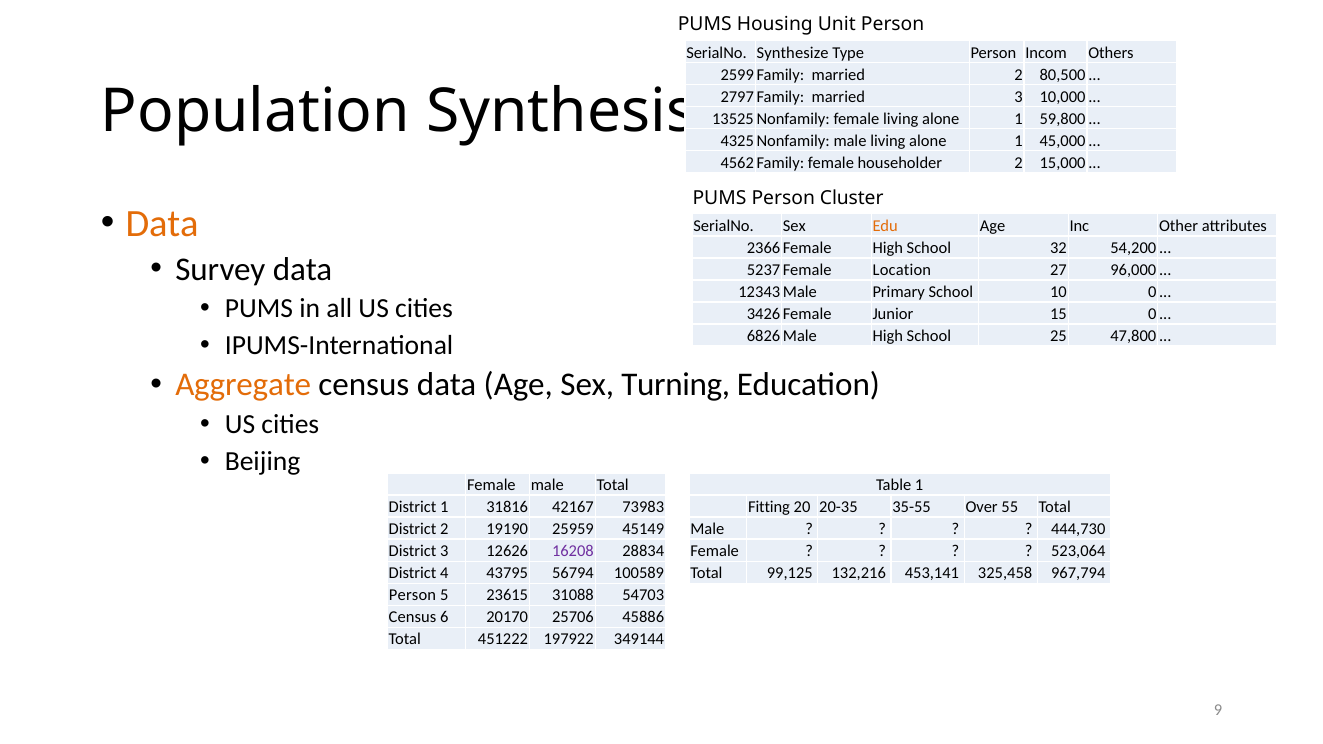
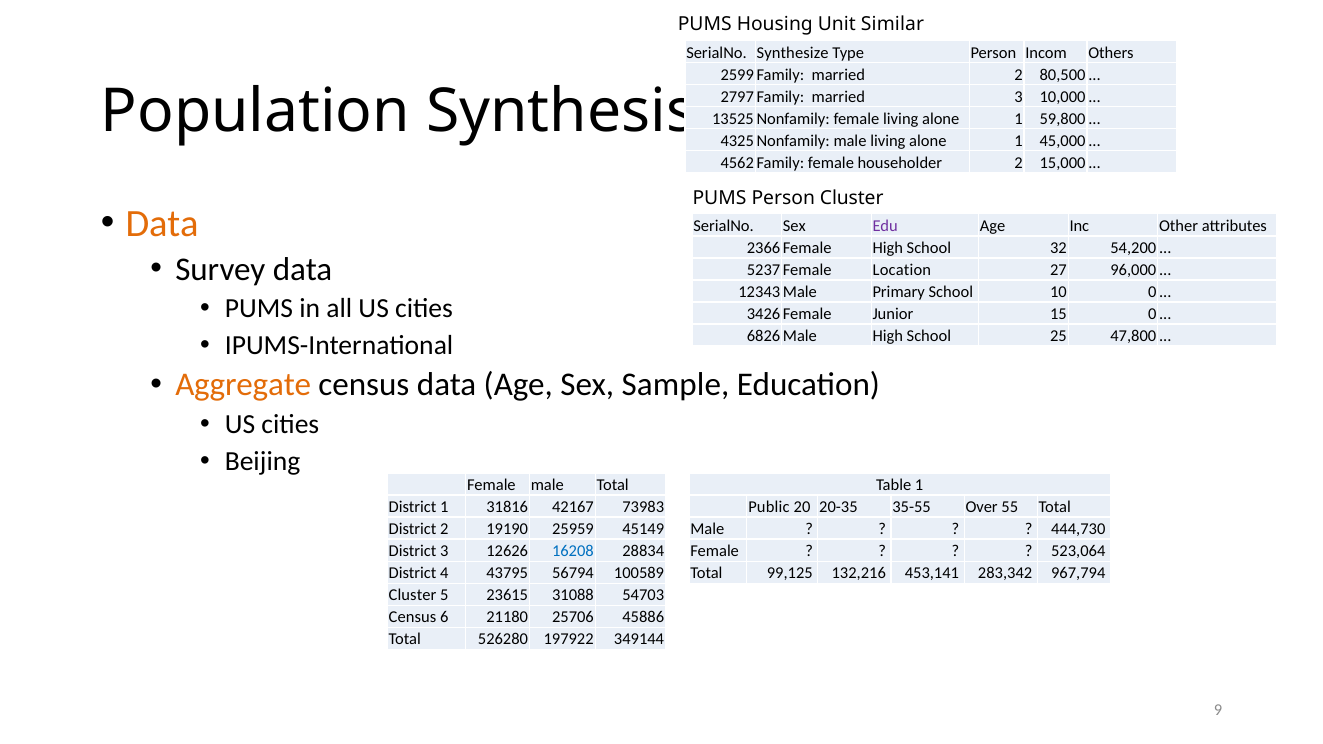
Unit Person: Person -> Similar (893, 24)
Edu colour: orange -> purple (885, 226)
Turning: Turning -> Sample (675, 385)
Fitting: Fitting -> Public (769, 507)
16208 colour: purple -> blue (573, 551)
325,458: 325,458 -> 283,342 (1005, 573)
Person: Person -> Cluster (413, 595)
20170: 20170 -> 21180 (507, 617)
451222: 451222 -> 526280 (503, 639)
